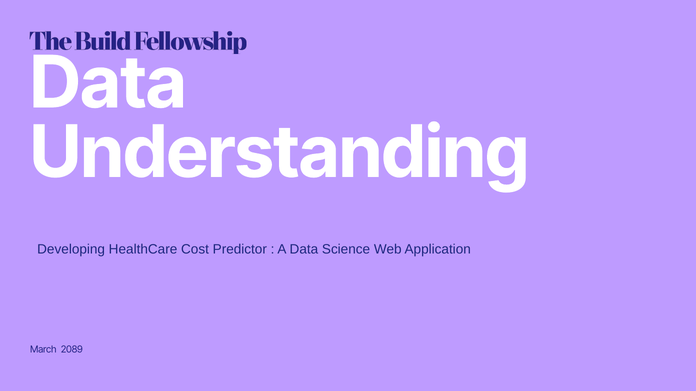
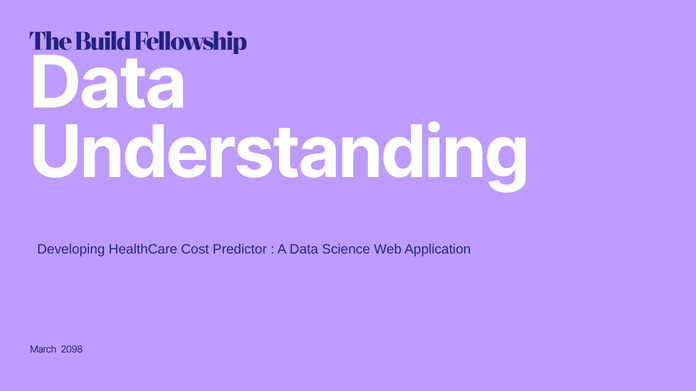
2089: 2089 -> 2098 (72, 350)
